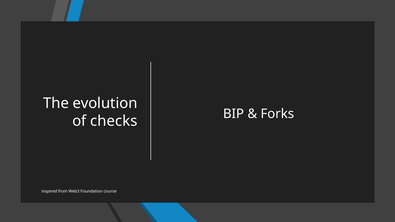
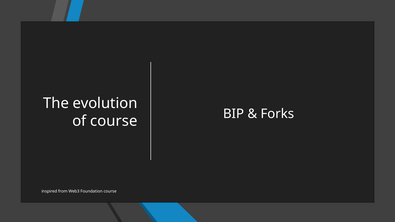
of checks: checks -> course (114, 121)
